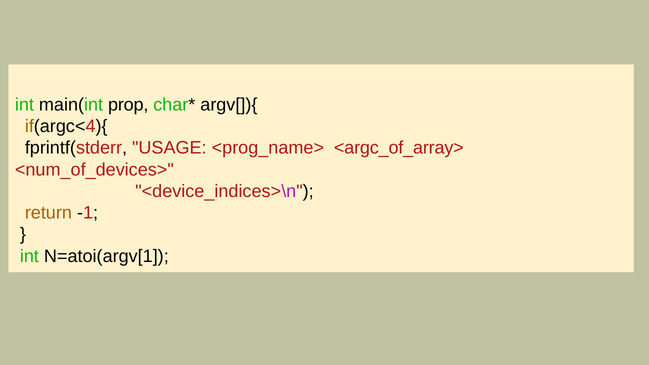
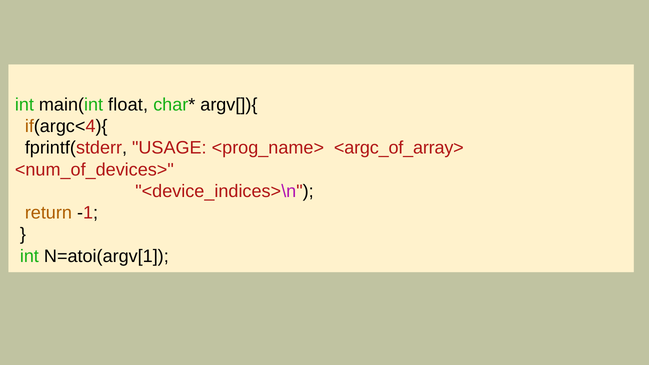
prop: prop -> float (128, 105)
